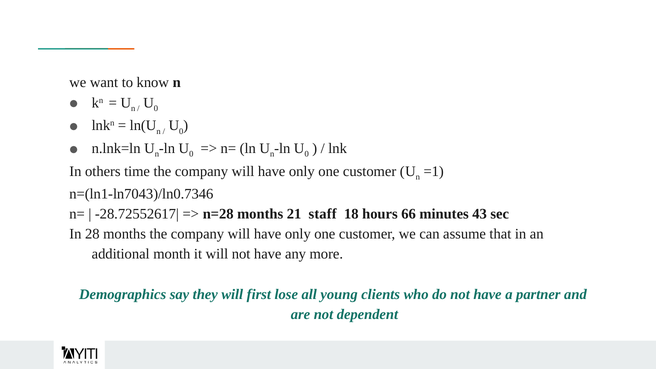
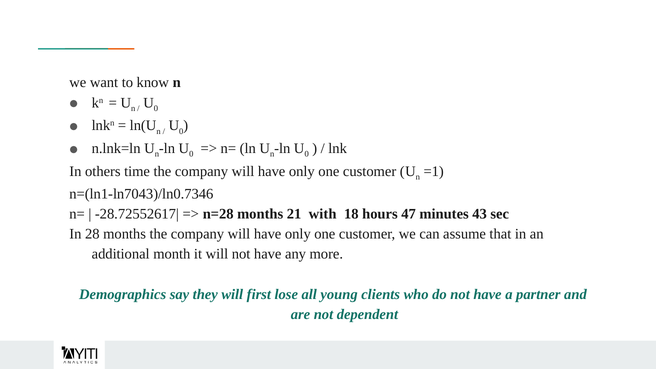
staff: staff -> with (323, 214)
66: 66 -> 47 (409, 214)
